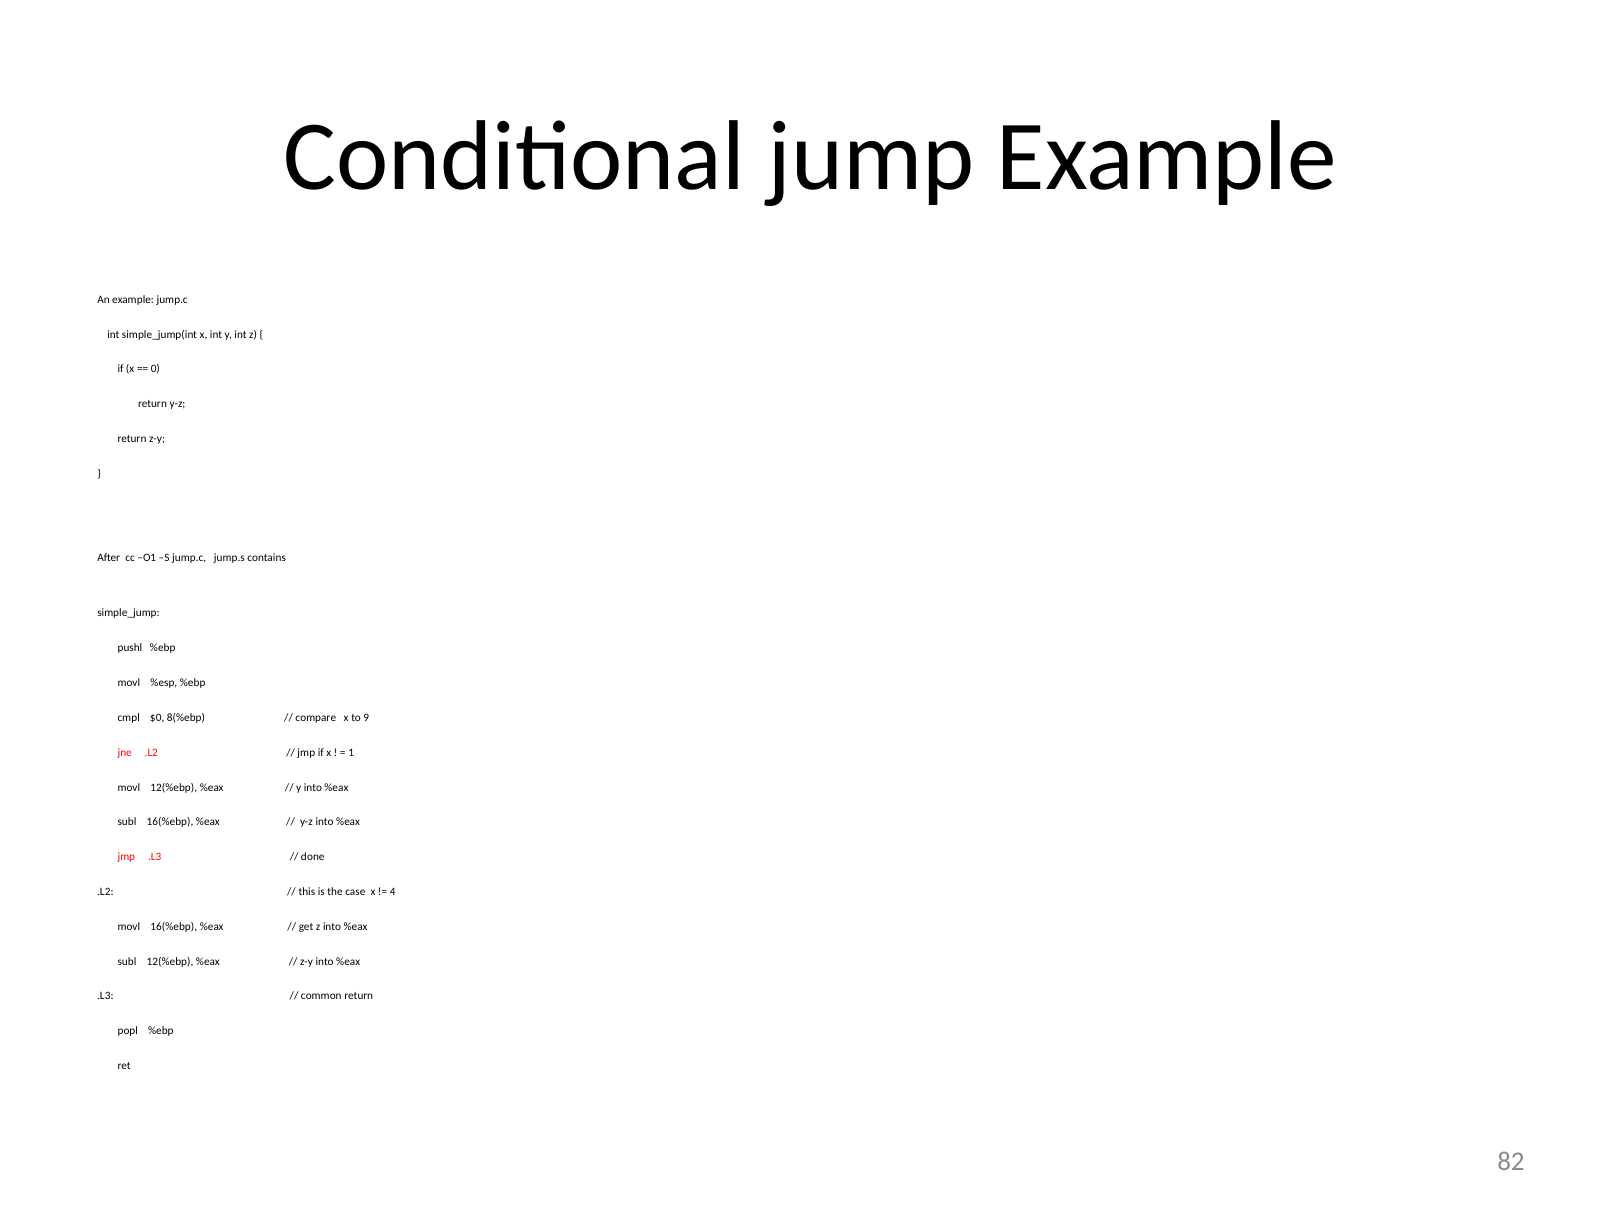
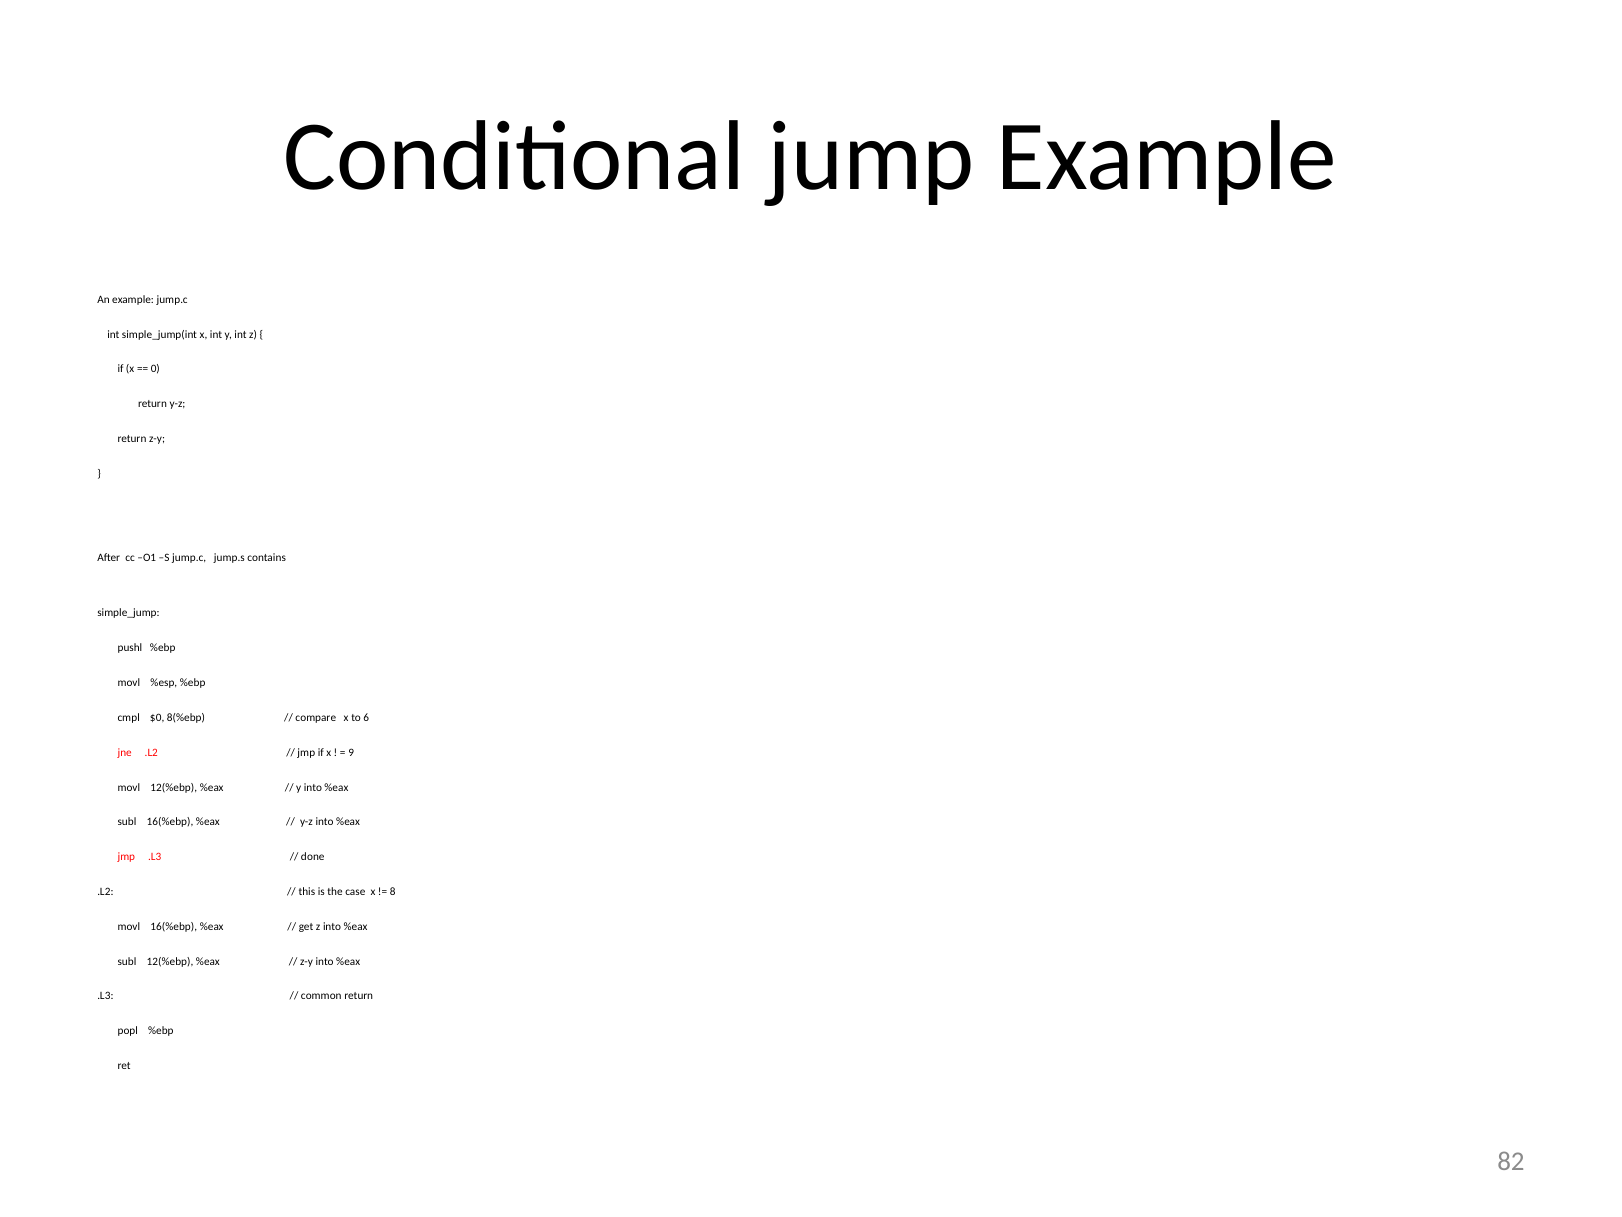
9: 9 -> 6 (366, 717)
1: 1 -> 9 (351, 752)
4: 4 -> 8 (393, 891)
